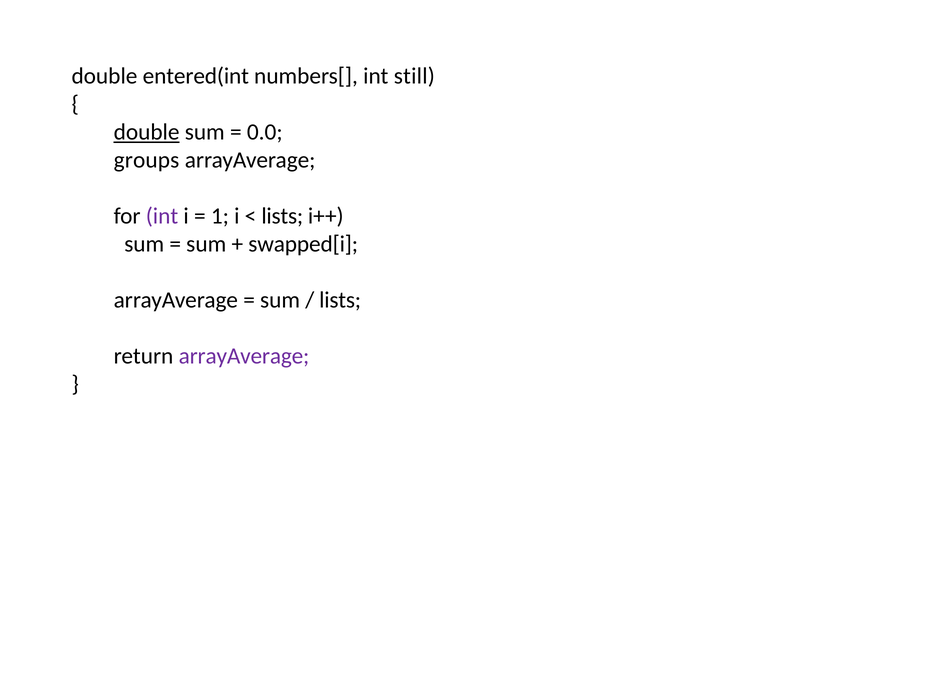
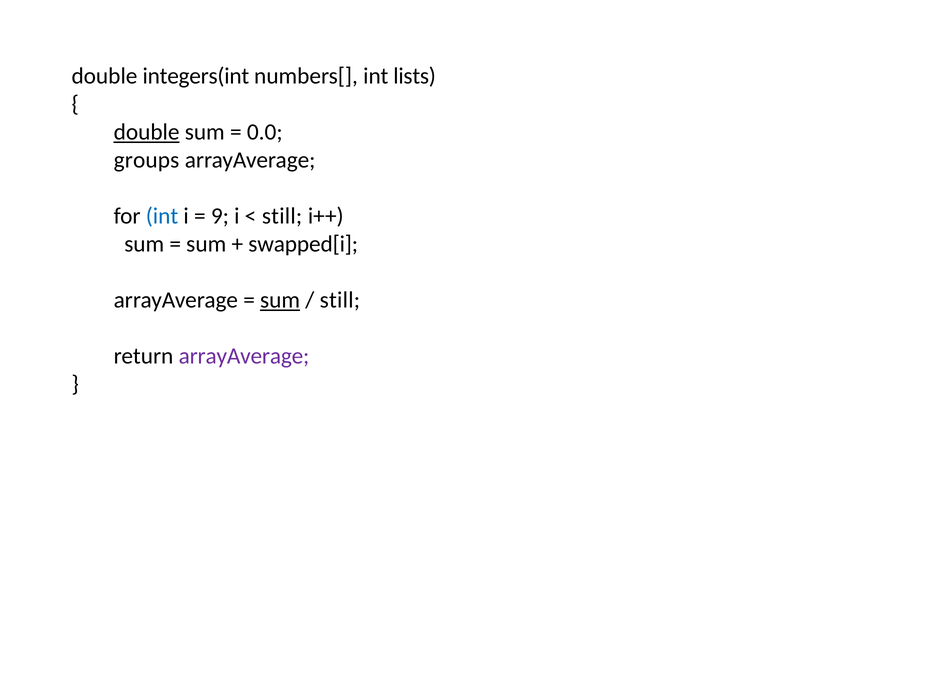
entered(int: entered(int -> integers(int (196, 76)
still: still -> lists (415, 76)
int colour: purple -> blue (162, 216)
1: 1 -> 9 (220, 216)
lists: lists -> still (282, 216)
sum underline: none -> present (280, 300)
lists: lists -> still (340, 300)
